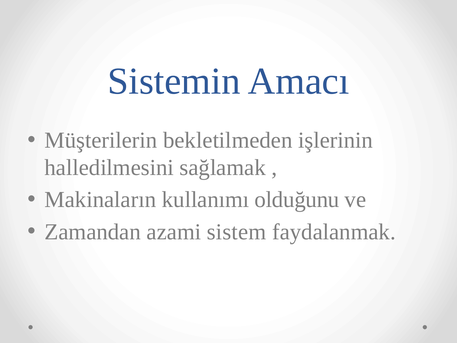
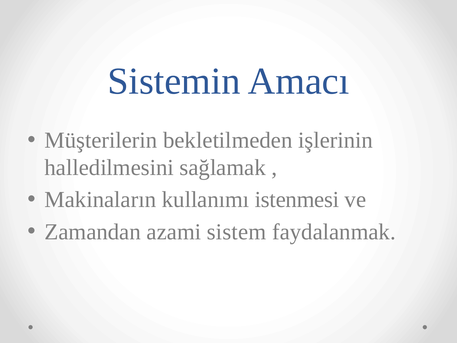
olduğunu: olduğunu -> istenmesi (297, 200)
